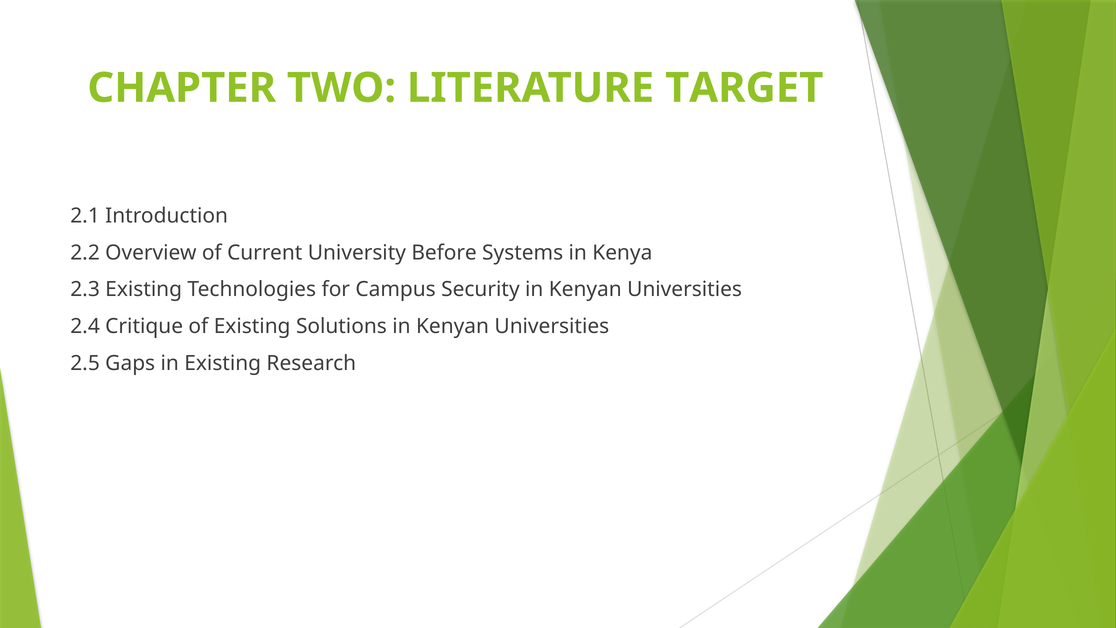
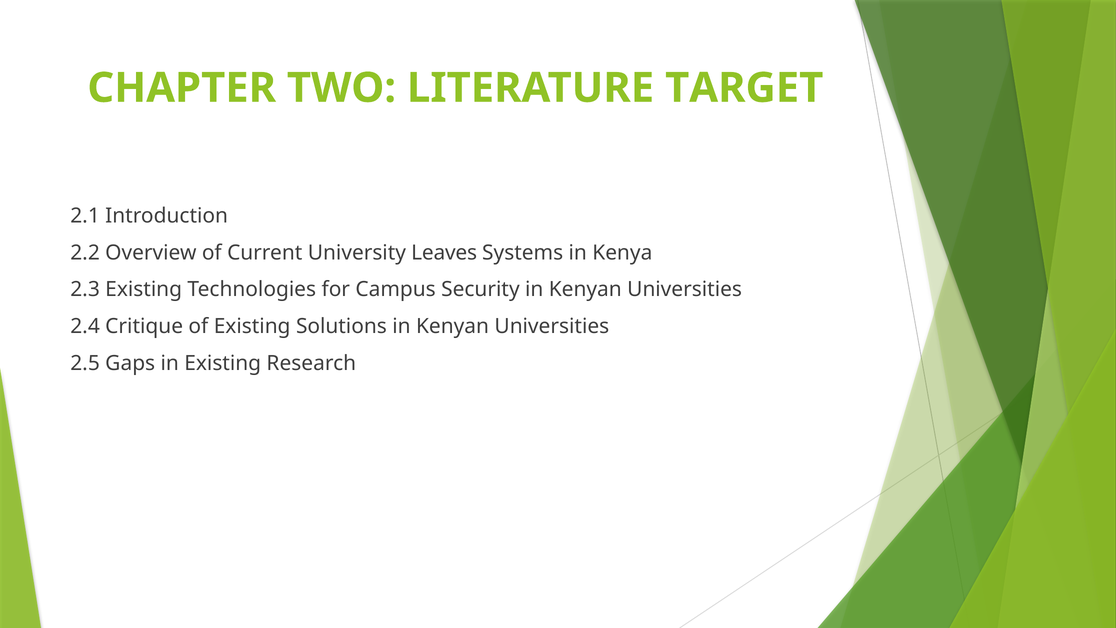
Before: Before -> Leaves (444, 253)
